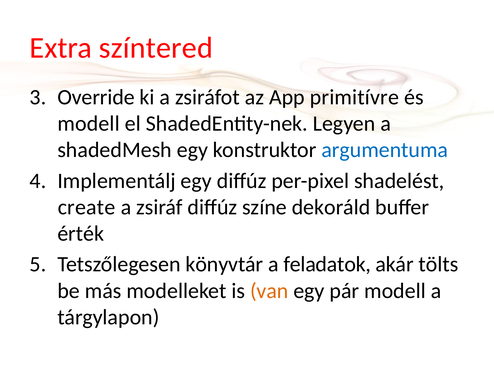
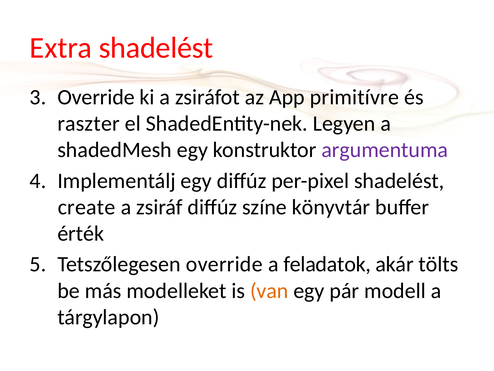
Extra színtered: színtered -> shadelést (156, 48)
modell: modell -> raszter (89, 123)
argumentuma colour: blue -> purple (385, 150)
dekoráld: dekoráld -> könyvtár (331, 207)
Tetszőlegesen könyvtár: könyvtár -> override (224, 264)
